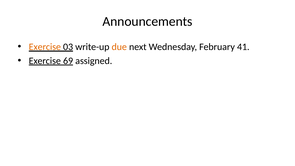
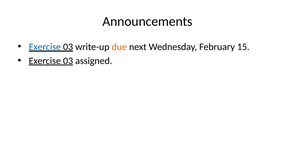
Exercise colour: orange -> blue (45, 47)
41: 41 -> 15 (243, 47)
69: 69 -> 03 (68, 61)
